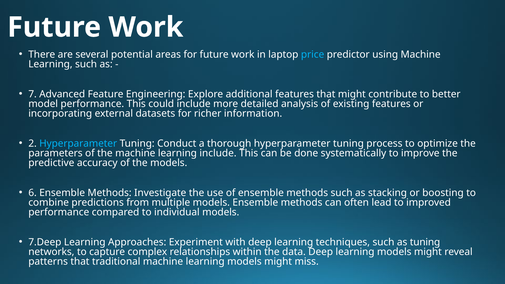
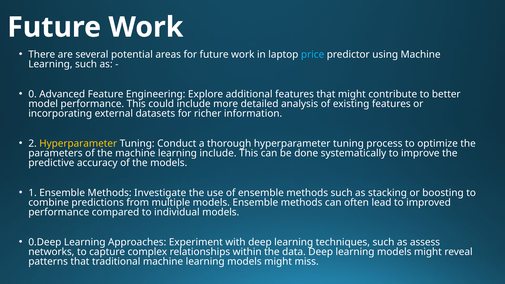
7: 7 -> 0 (33, 94)
Hyperparameter colour: light blue -> yellow (78, 144)
6: 6 -> 1 (33, 193)
7.Deep: 7.Deep -> 0.Deep (45, 242)
as tuning: tuning -> assess (425, 242)
